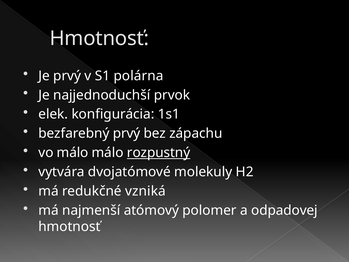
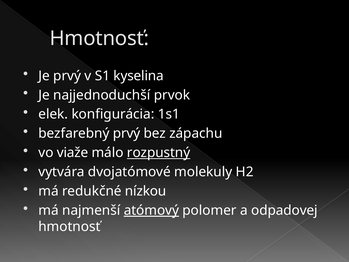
polárna: polárna -> kyselina (139, 76)
vo málo: málo -> viaže (73, 153)
vzniká: vzniká -> nízkou (146, 191)
atómový underline: none -> present (151, 210)
